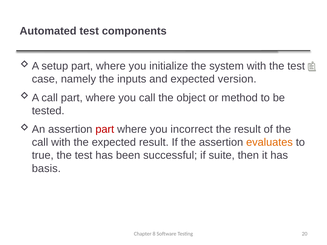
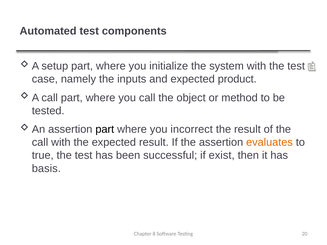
version: version -> product (237, 79)
part colour: red -> black (105, 129)
suite: suite -> exist (222, 156)
